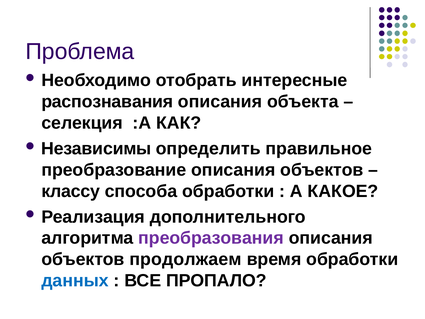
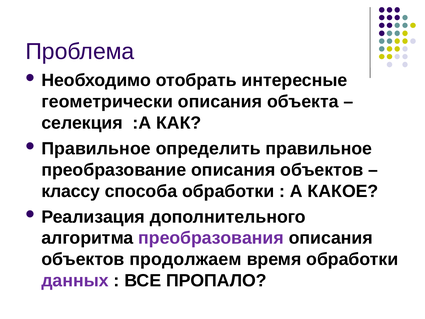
распознавания: распознавания -> геометрически (107, 102)
Независимы: Независимы -> Правильное (96, 149)
данных colour: blue -> purple (75, 280)
